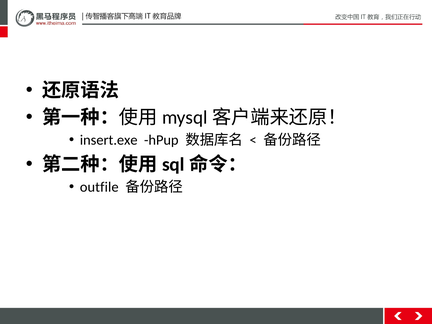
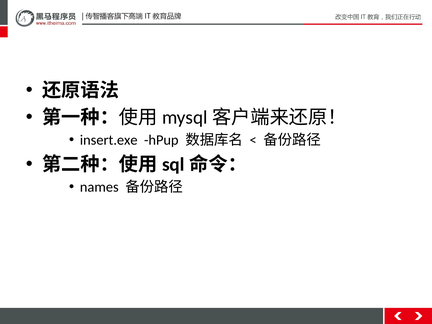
outfile: outfile -> names (99, 187)
